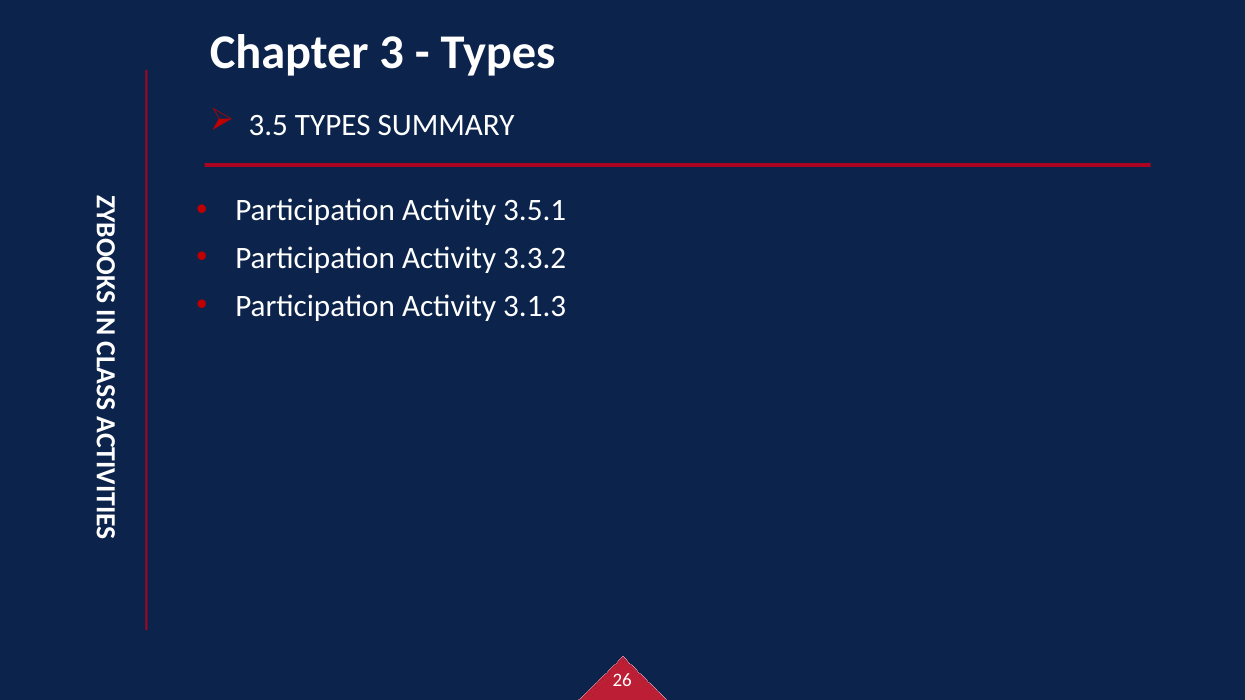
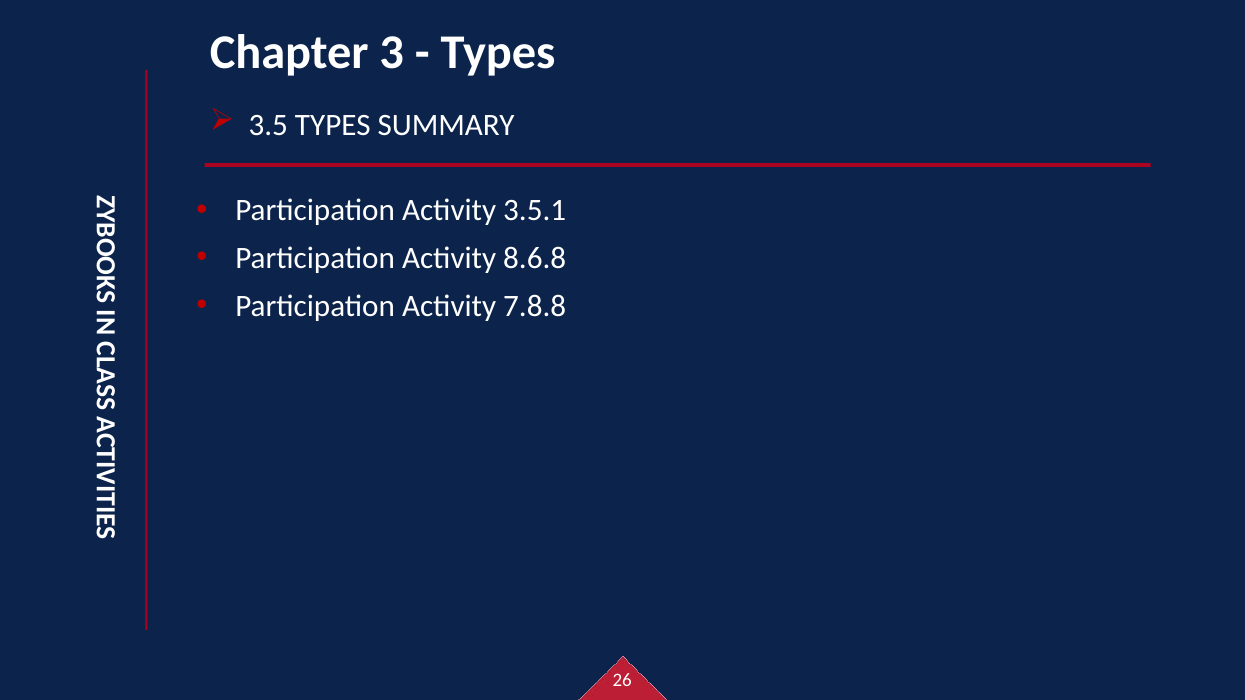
3.3.2: 3.3.2 -> 8.6.8 (535, 258)
3.1.3: 3.1.3 -> 7.8.8 (535, 306)
